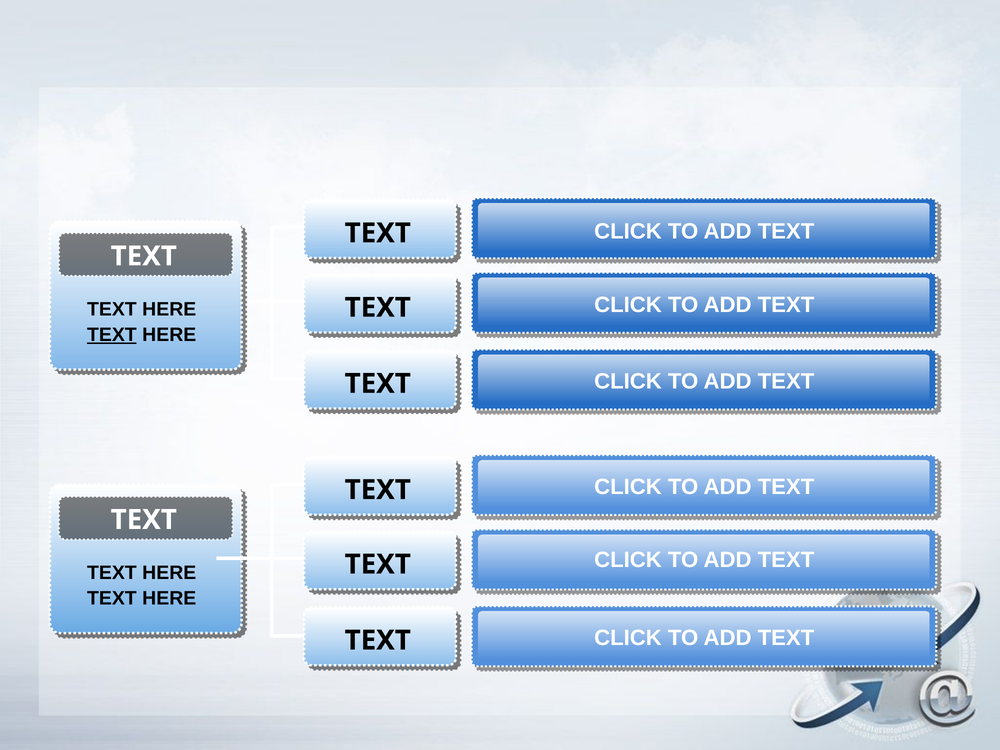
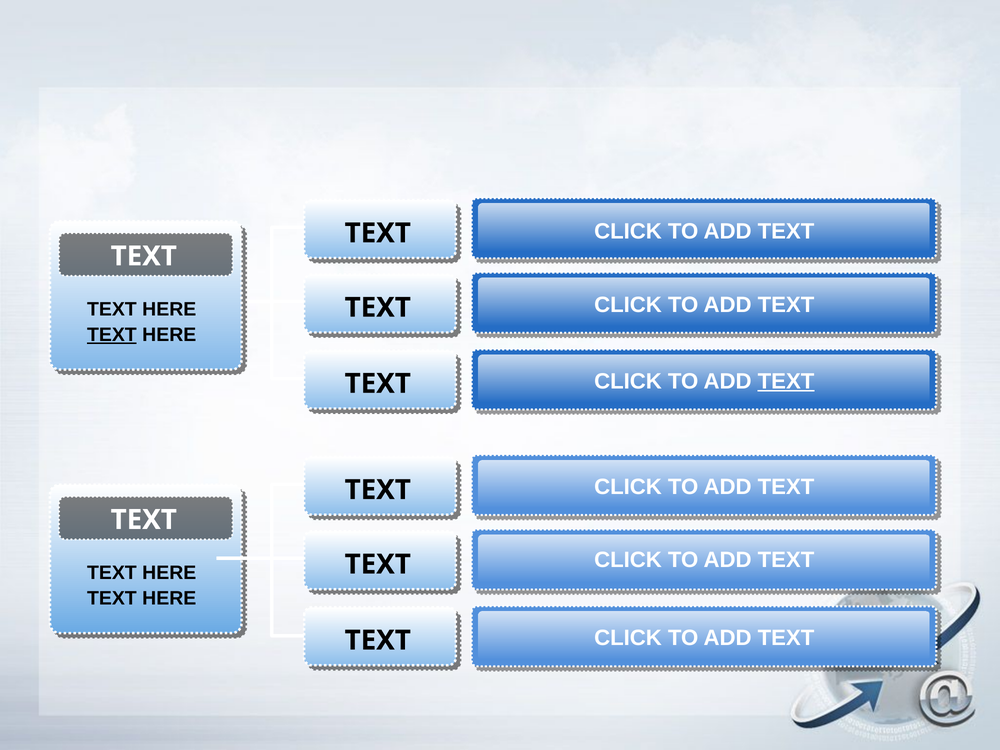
TEXT underline: none -> present (786, 381)
